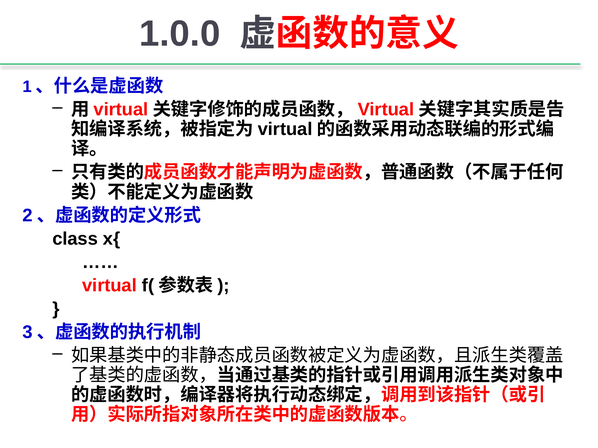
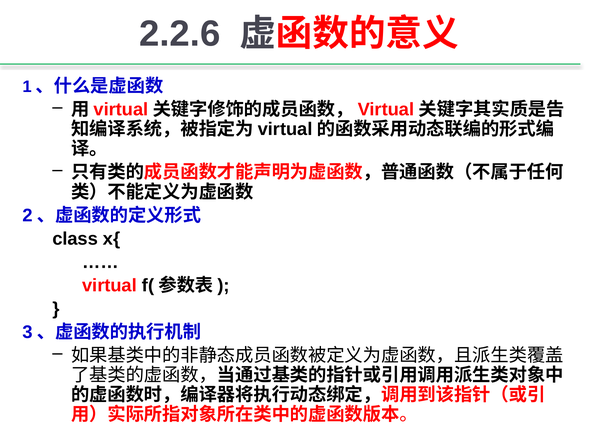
1.0.0: 1.0.0 -> 2.2.6 (180, 34)
